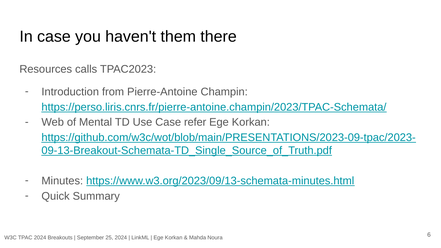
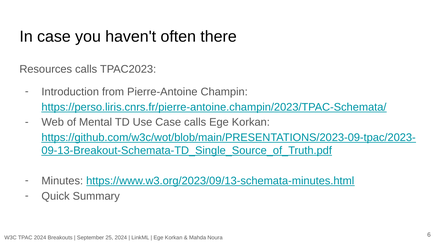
them: them -> often (178, 37)
Case refer: refer -> calls (195, 122)
